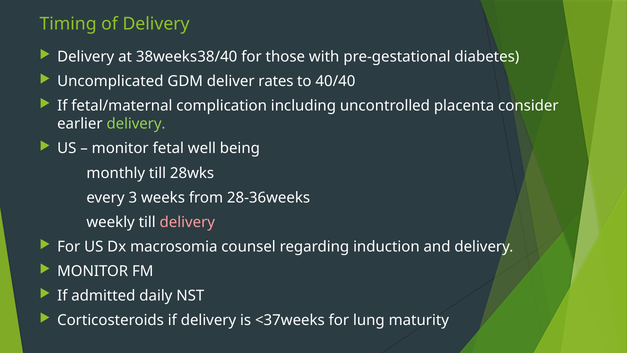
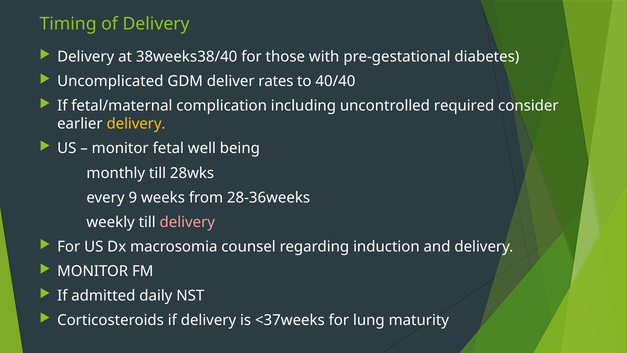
placenta: placenta -> required (464, 106)
delivery colour: light green -> yellow (136, 124)
3: 3 -> 9 (133, 197)
